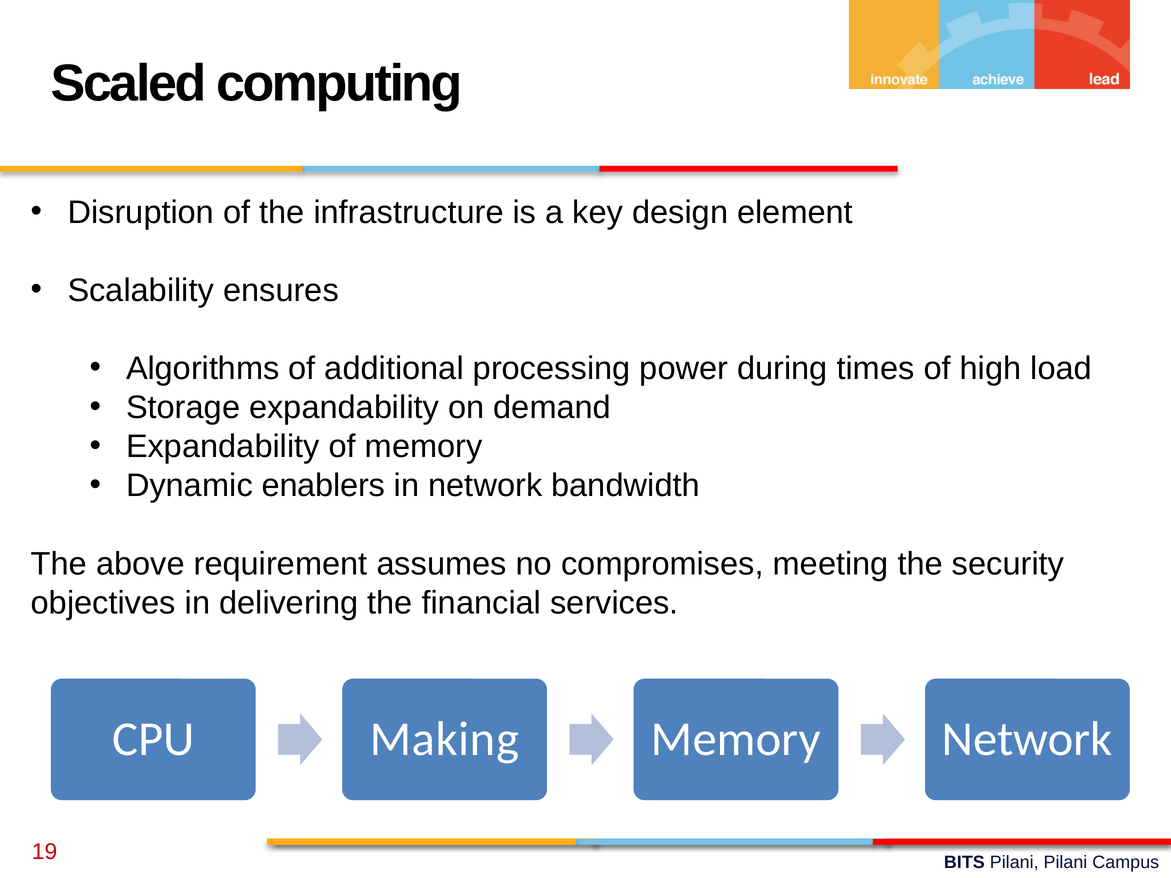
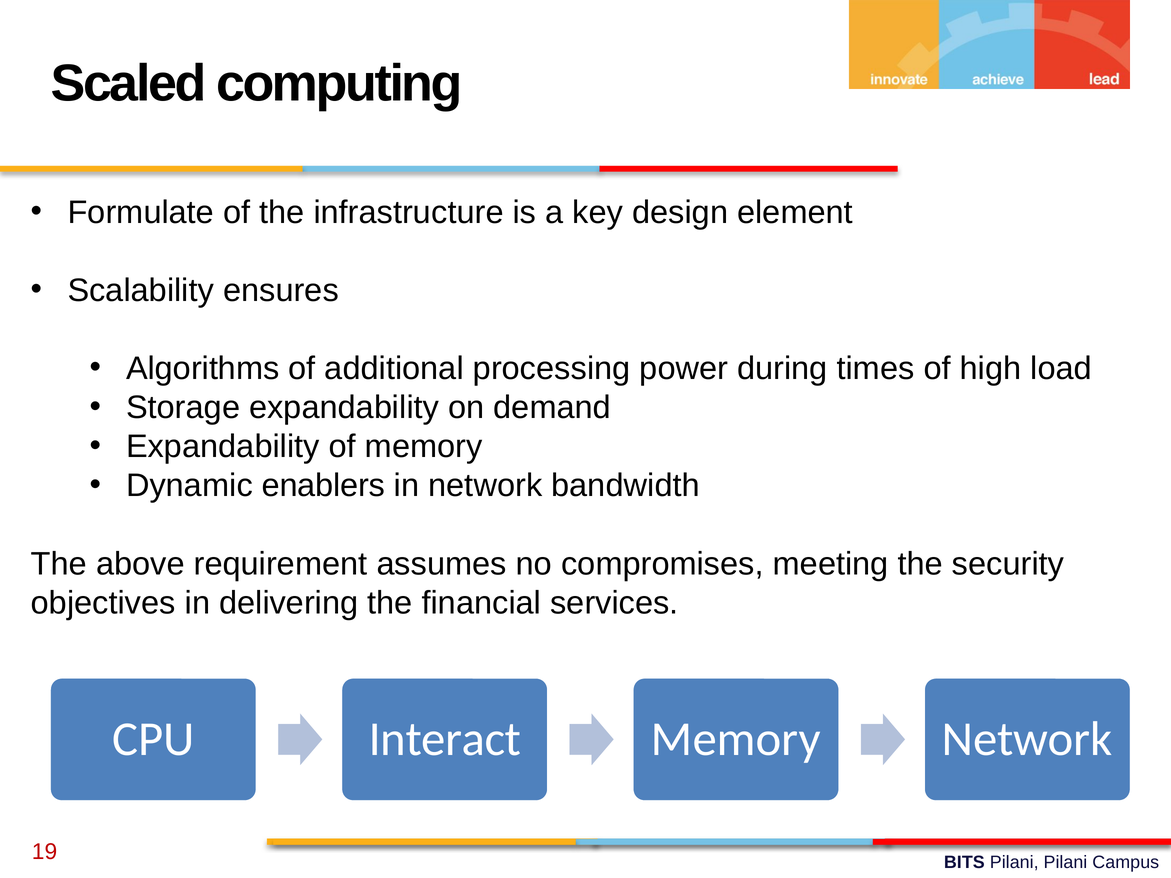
Disruption: Disruption -> Formulate (141, 212)
Making: Making -> Interact (445, 739)
